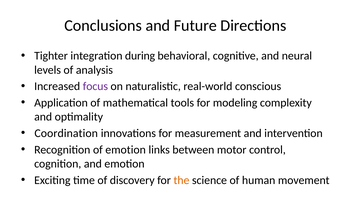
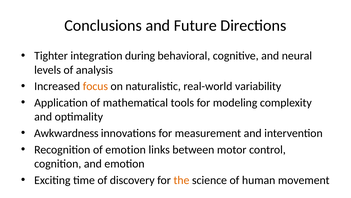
focus colour: purple -> orange (95, 86)
conscious: conscious -> variability (258, 86)
Coordination: Coordination -> Awkwardness (66, 133)
